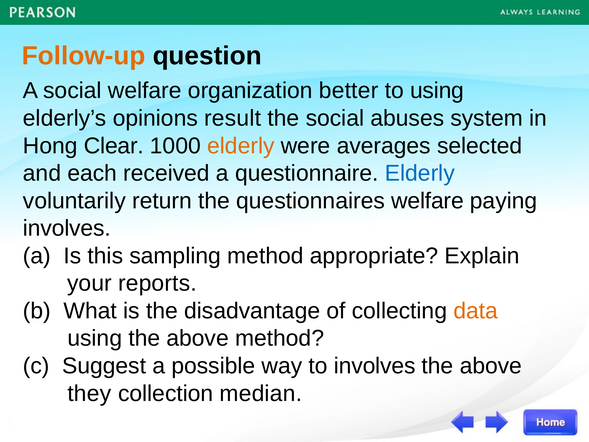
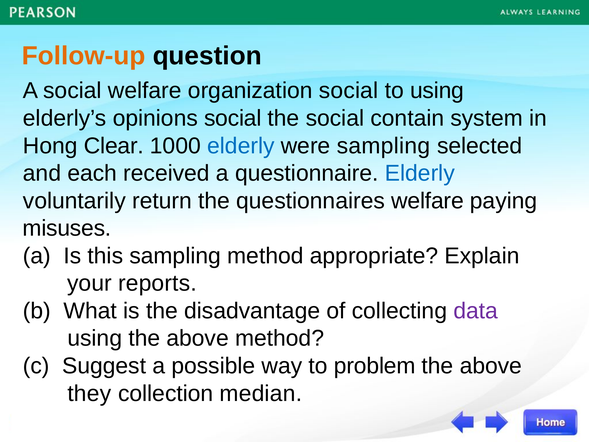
organization better: better -> social (349, 91)
opinions result: result -> social (233, 118)
abuses: abuses -> contain (407, 118)
elderly colour: orange -> blue (241, 146)
were averages: averages -> sampling (384, 146)
involves: involves -> misuses (67, 228)
data colour: orange -> purple (476, 311)
to involves: involves -> problem (375, 366)
